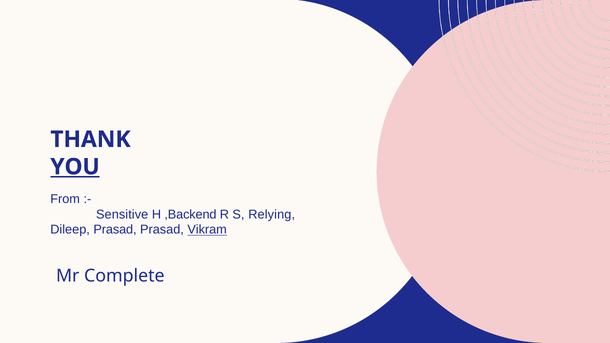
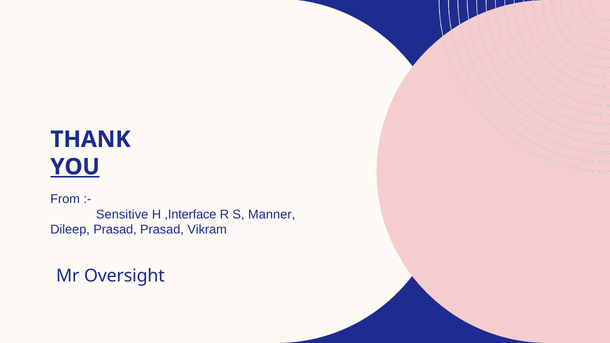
,Backend: ,Backend -> ,Interface (191, 215)
Relying: Relying -> Manner (272, 215)
Vikram underline: present -> none (207, 230)
Complete: Complete -> Oversight (124, 276)
